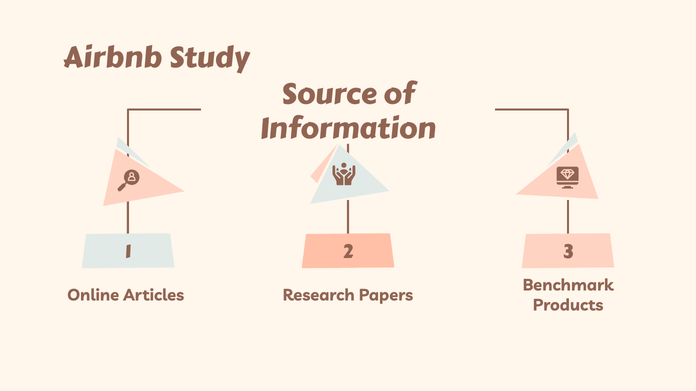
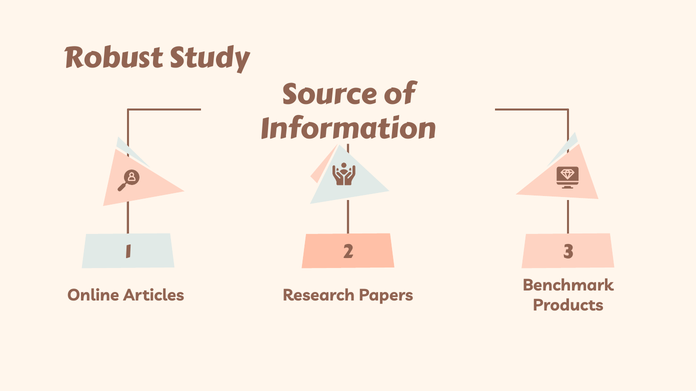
Airbnb: Airbnb -> Robust (113, 58)
